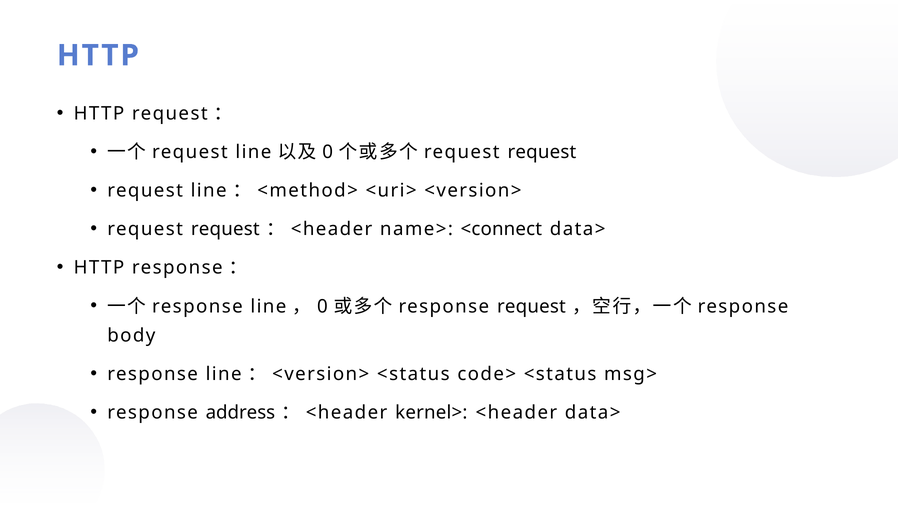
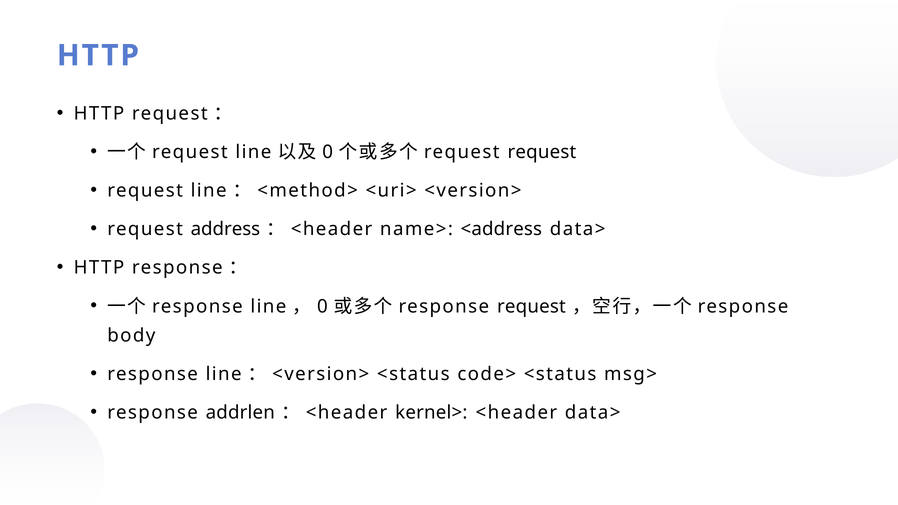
request: request -> address (225, 229)
<connect: <connect -> <address (501, 229)
address: address -> addrlen (240, 413)
